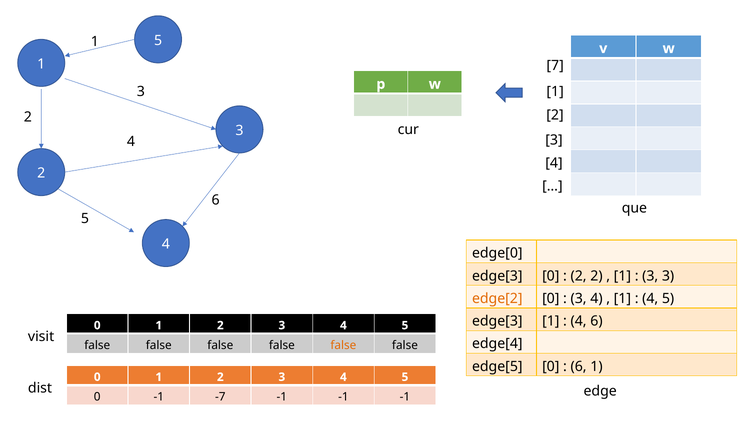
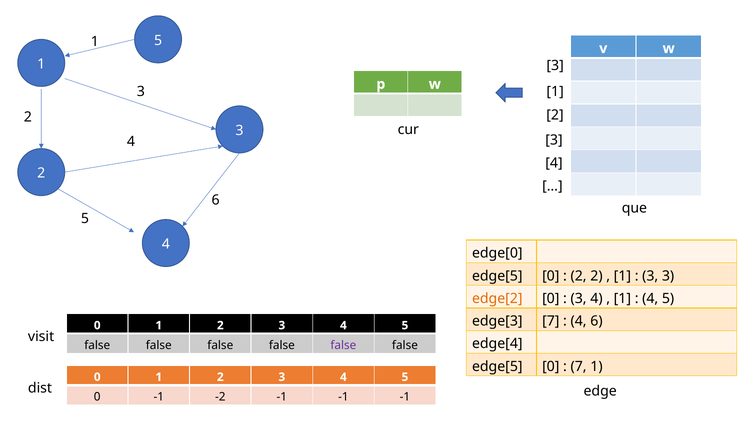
7: 7 -> 3 (555, 66)
edge[3: edge[3 -> edge[5 (497, 276)
edge[3 1: 1 -> 7 (551, 321)
false colour: orange -> purple (343, 345)
6: 6 -> 7 (579, 366)
-7: -7 -> -2 (220, 396)
